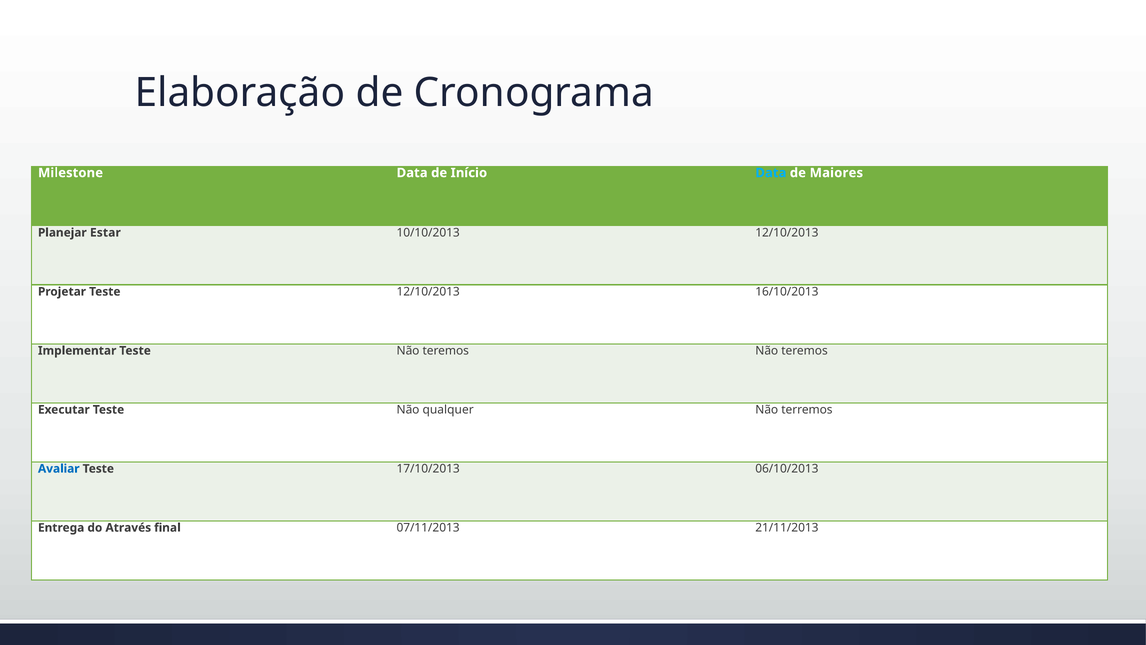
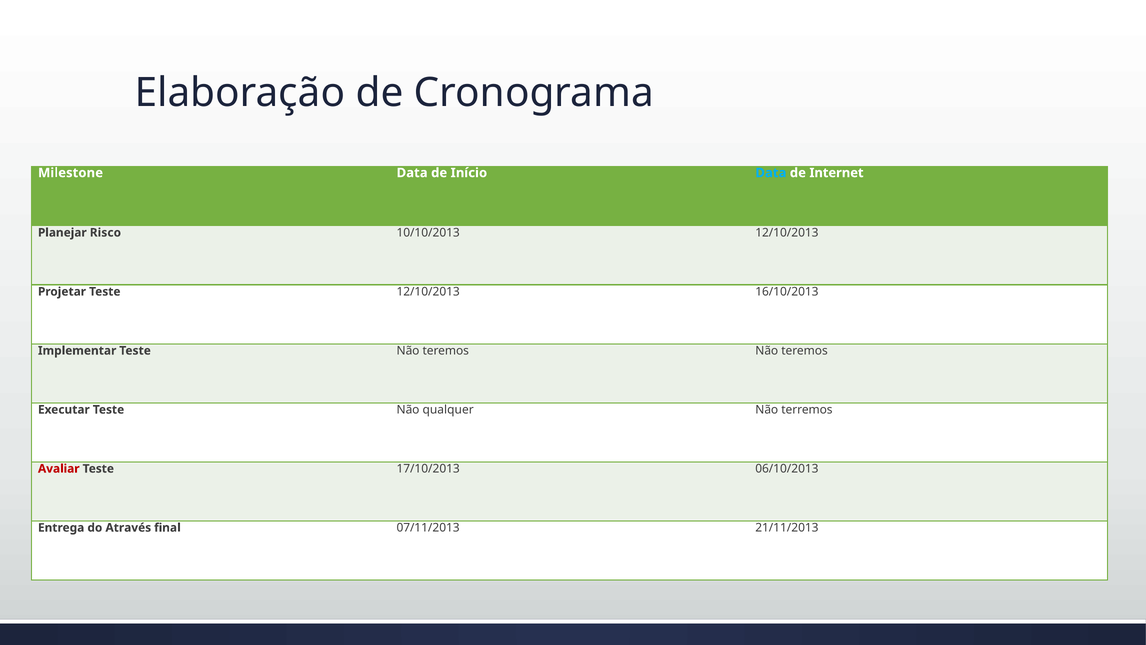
Maiores: Maiores -> Internet (836, 173)
Estar: Estar -> Risco (105, 233)
Avaliar colour: blue -> red (59, 468)
